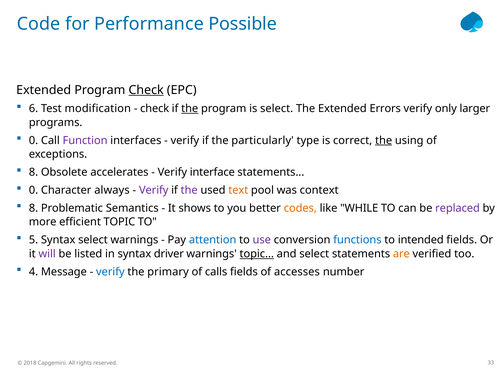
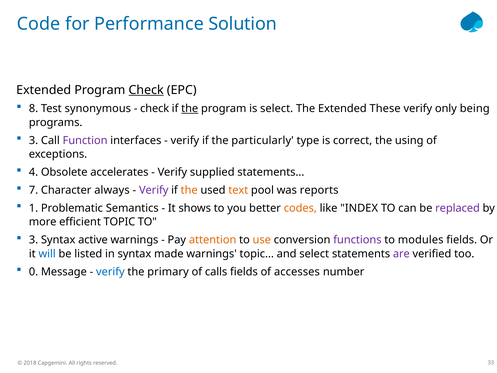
Possible: Possible -> Solution (243, 24)
6: 6 -> 8 (34, 109)
modification: modification -> synonymous (98, 109)
Errors: Errors -> These (385, 109)
larger: larger -> being (475, 109)
0: 0 -> 3 (34, 140)
the underline: present -> none (384, 140)
8: 8 -> 4 (34, 172)
interface: interface -> supplied (212, 172)
0: 0 -> 7 (34, 190)
the colour: purple -> orange (189, 190)
context: context -> reports (319, 190)
8: 8 -> 1 (34, 208)
WHILE: WHILE -> INDEX (359, 208)
5: 5 -> 3 (34, 240)
Syntax select: select -> active (93, 240)
attention colour: blue -> orange (213, 240)
use colour: purple -> orange (262, 240)
functions colour: blue -> purple (357, 240)
intended: intended -> modules (421, 240)
will colour: purple -> blue (47, 254)
driver: driver -> made (169, 254)
topic underline: present -> none (257, 254)
are colour: orange -> purple (401, 254)
4: 4 -> 0 (34, 272)
